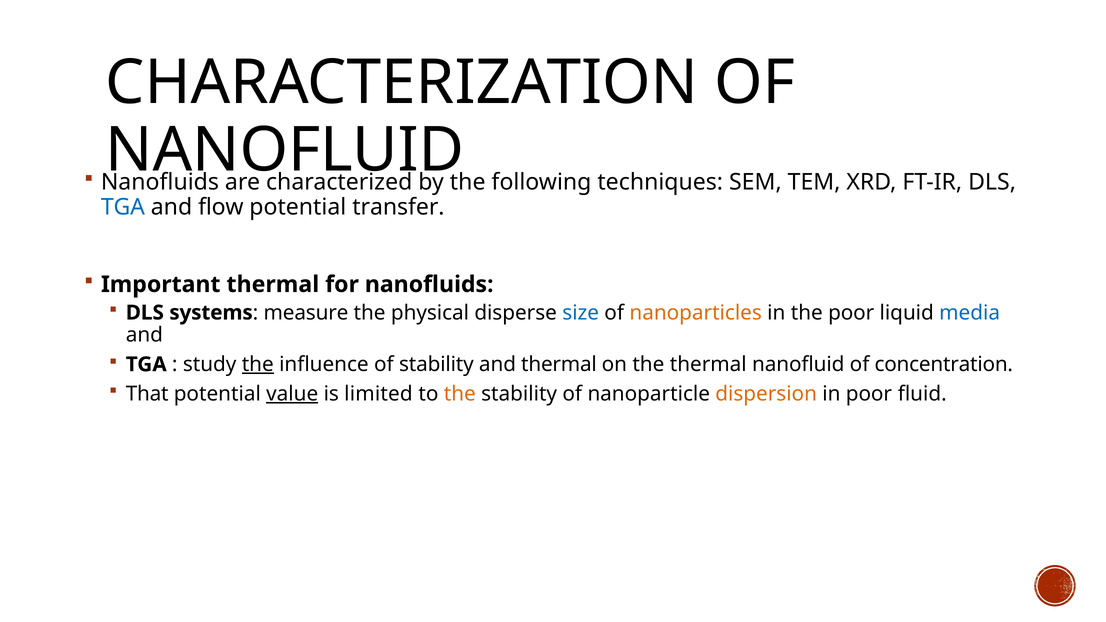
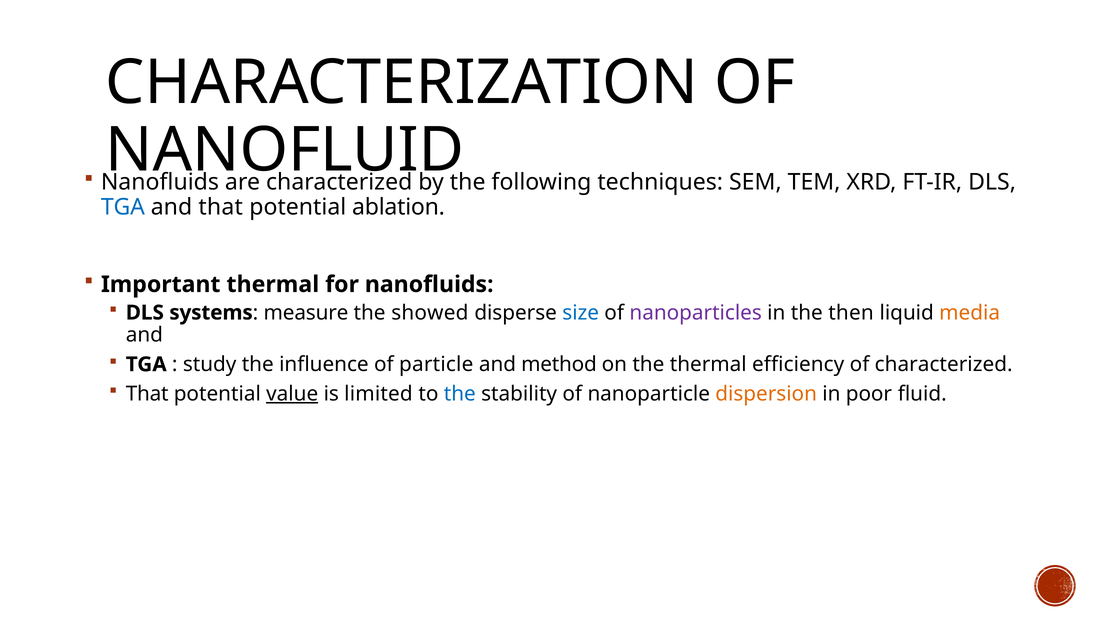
and flow: flow -> that (221, 207)
transfer: transfer -> ablation (399, 207)
physical: physical -> showed (430, 313)
nanoparticles colour: orange -> purple (696, 313)
the poor: poor -> then (851, 313)
media colour: blue -> orange (970, 313)
the underline: present -> none (258, 364)
of stability: stability -> particle (436, 364)
and thermal: thermal -> method (559, 364)
thermal nanofluid: nanofluid -> efficiency (798, 364)
of concentration: concentration -> characterized (944, 364)
the colour: orange -> blue (460, 394)
